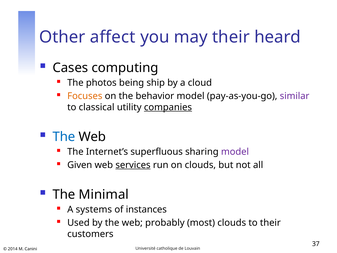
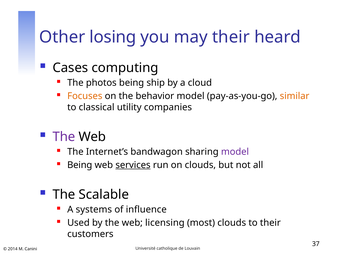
affect: affect -> losing (113, 37)
similar colour: purple -> orange (295, 96)
companies underline: present -> none (168, 107)
The colour: blue -> purple (64, 137)
superfluous: superfluous -> bandwagon (157, 152)
Given: Given -> Being (80, 165)
Minimal: Minimal -> Scalable (104, 194)
instances: instances -> influence (146, 209)
probably: probably -> licensing (165, 223)
